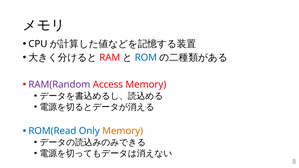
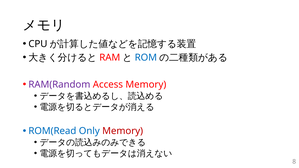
Memory colour: orange -> red (123, 131)
